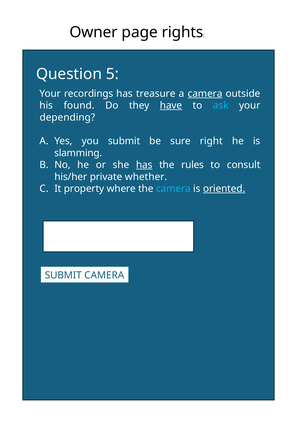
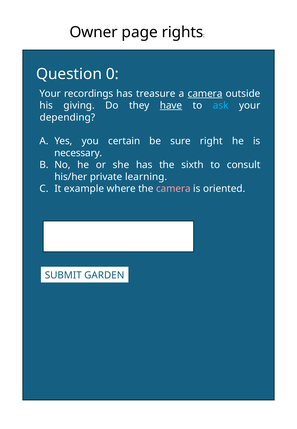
5: 5 -> 0 (112, 74)
found: found -> giving (79, 105)
you submit: submit -> certain (124, 141)
slamming: slamming -> necessary (78, 153)
has underline: present -> none (144, 165)
rules: rules -> sixth (193, 165)
whether: whether -> learning (146, 177)
property: property -> example (84, 189)
camera colour: light blue -> pink (173, 189)
oriented underline: present -> none (224, 189)
SUBMIT CAMERA: CAMERA -> GARDEN (104, 275)
